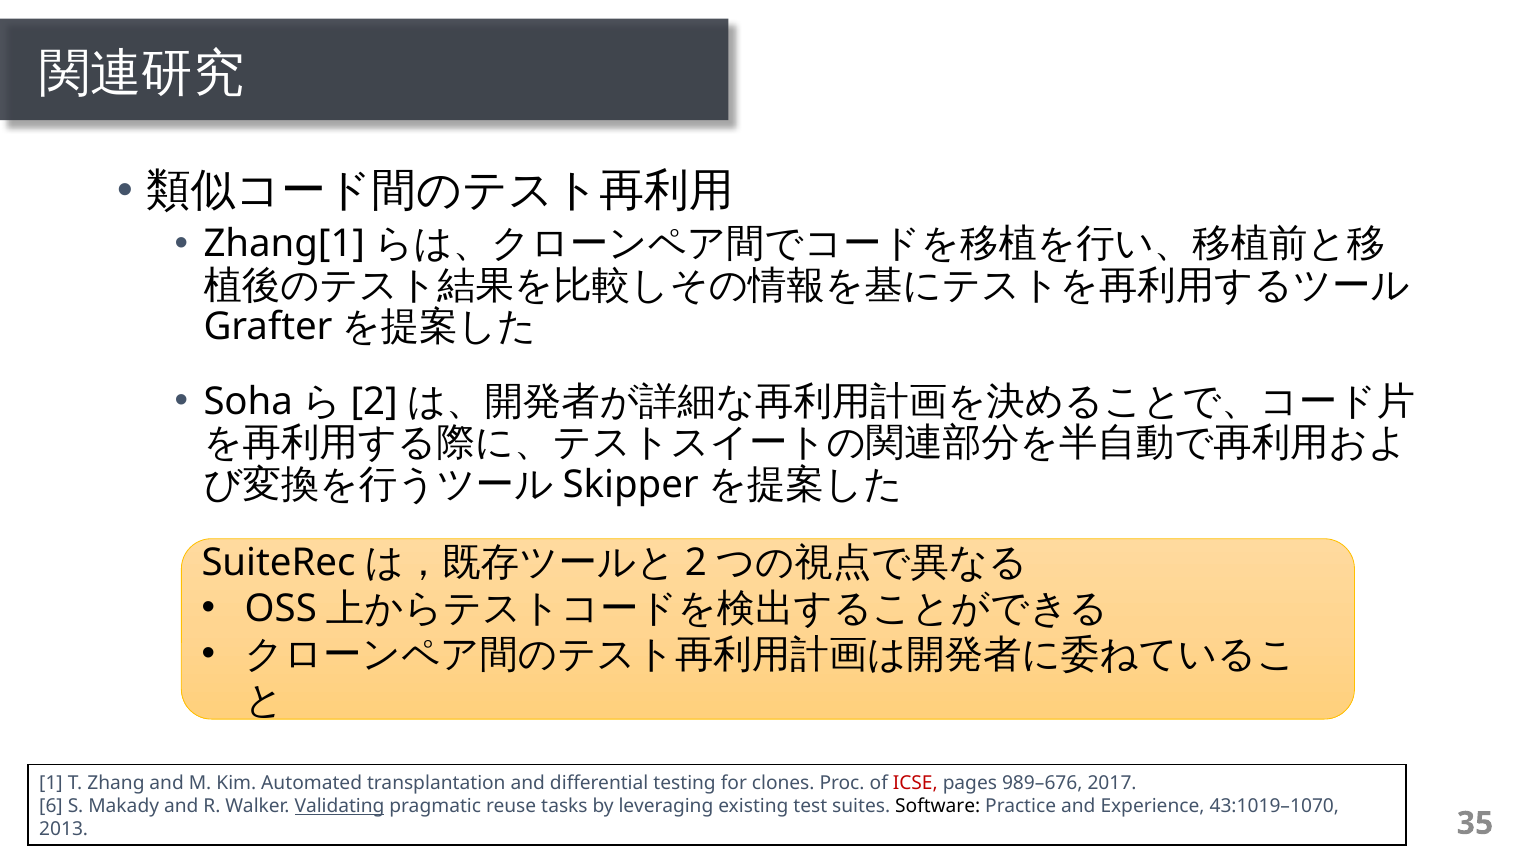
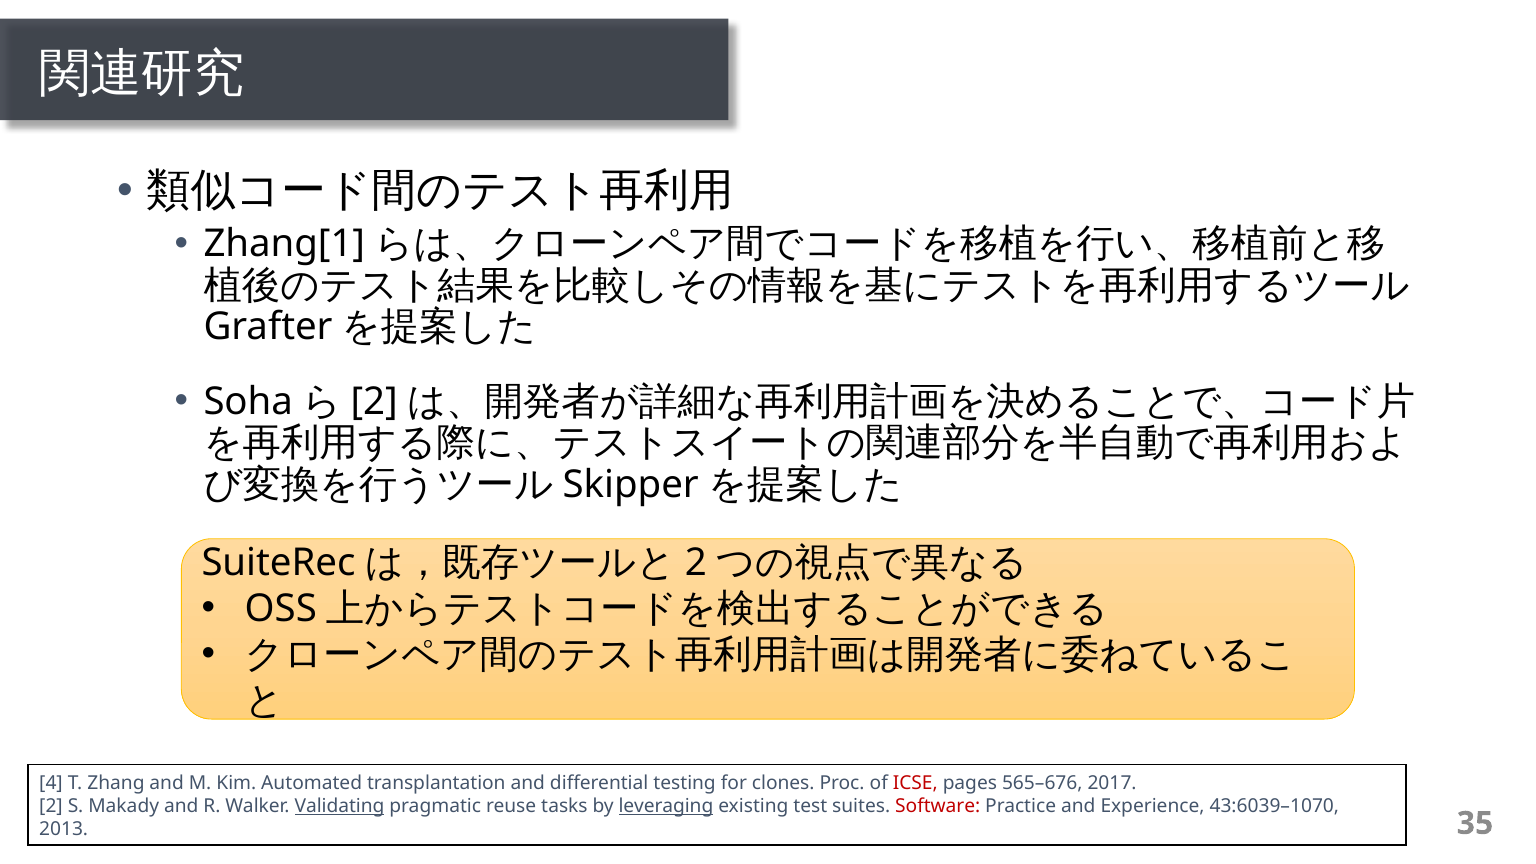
1: 1 -> 4 (51, 783)
989–676: 989–676 -> 565–676 (1042, 783)
6: 6 -> 2 (51, 806)
leveraging underline: none -> present (666, 806)
Software colour: black -> red (938, 806)
43:1019–1070: 43:1019–1070 -> 43:6039–1070 (1274, 806)
